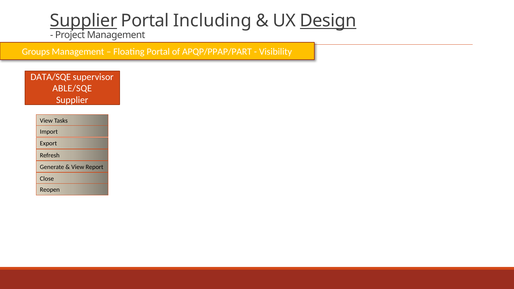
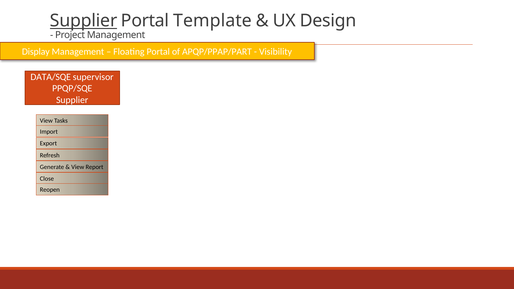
Including: Including -> Template (212, 21)
Design underline: present -> none (328, 21)
Groups: Groups -> Display (36, 52)
ABLE/SQE: ABLE/SQE -> PPQP/SQE (72, 89)
